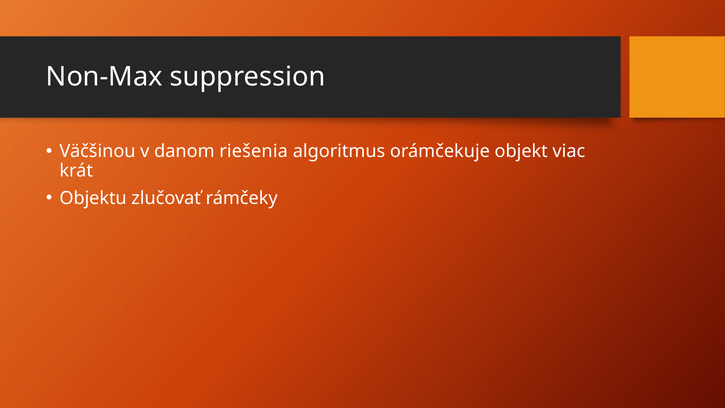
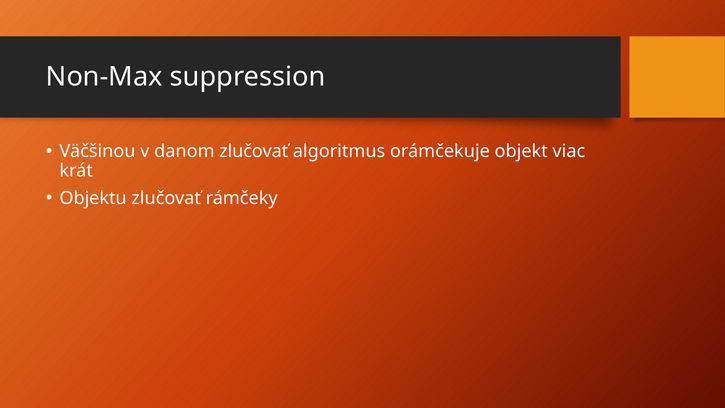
danom riešenia: riešenia -> zlučovať (254, 151)
